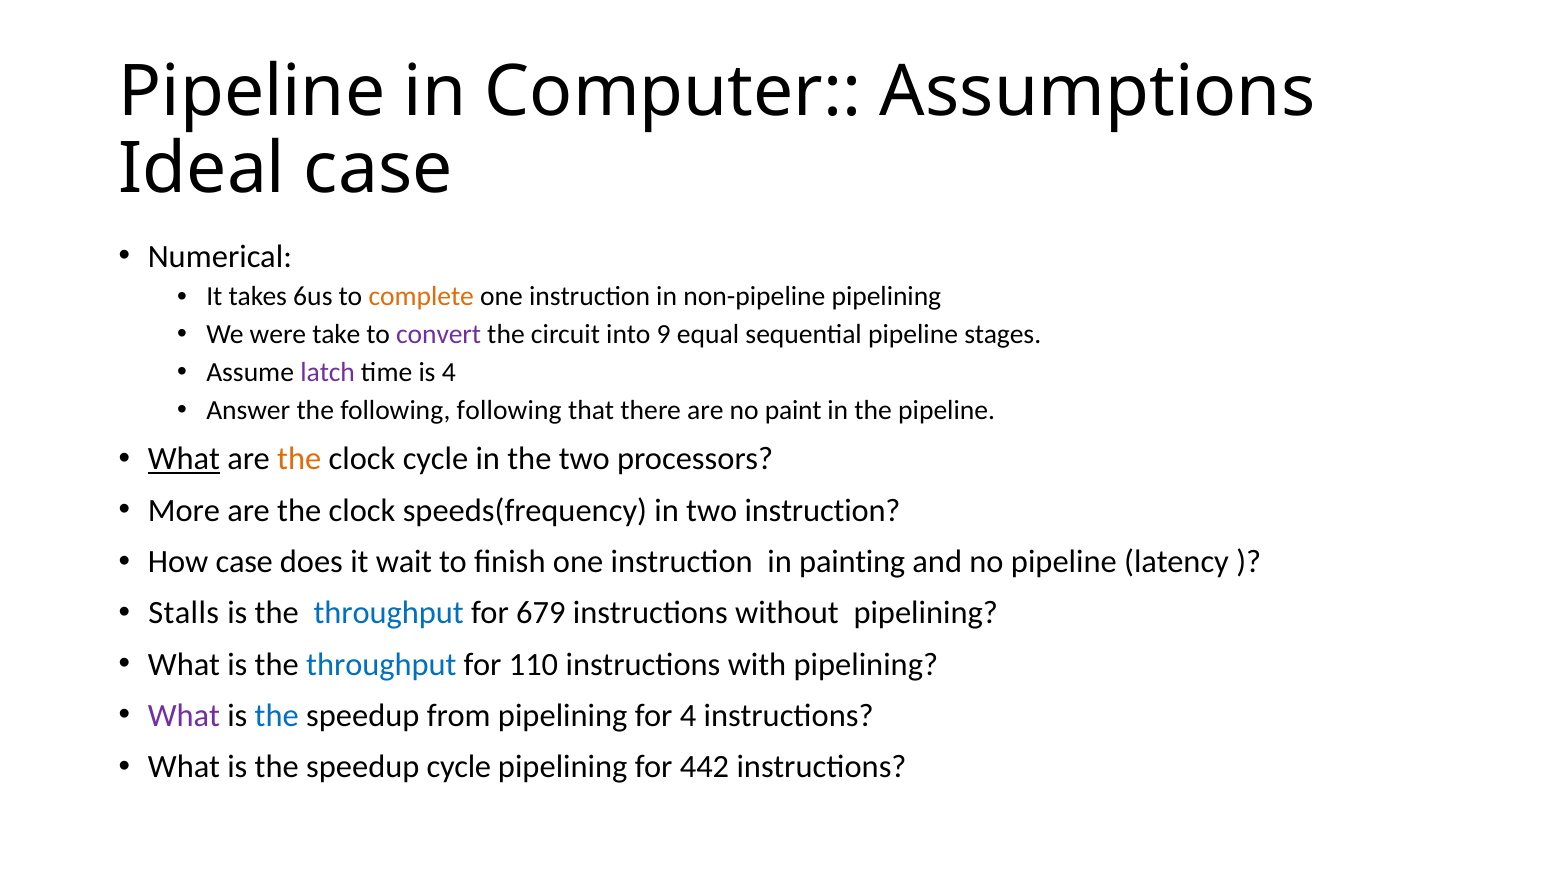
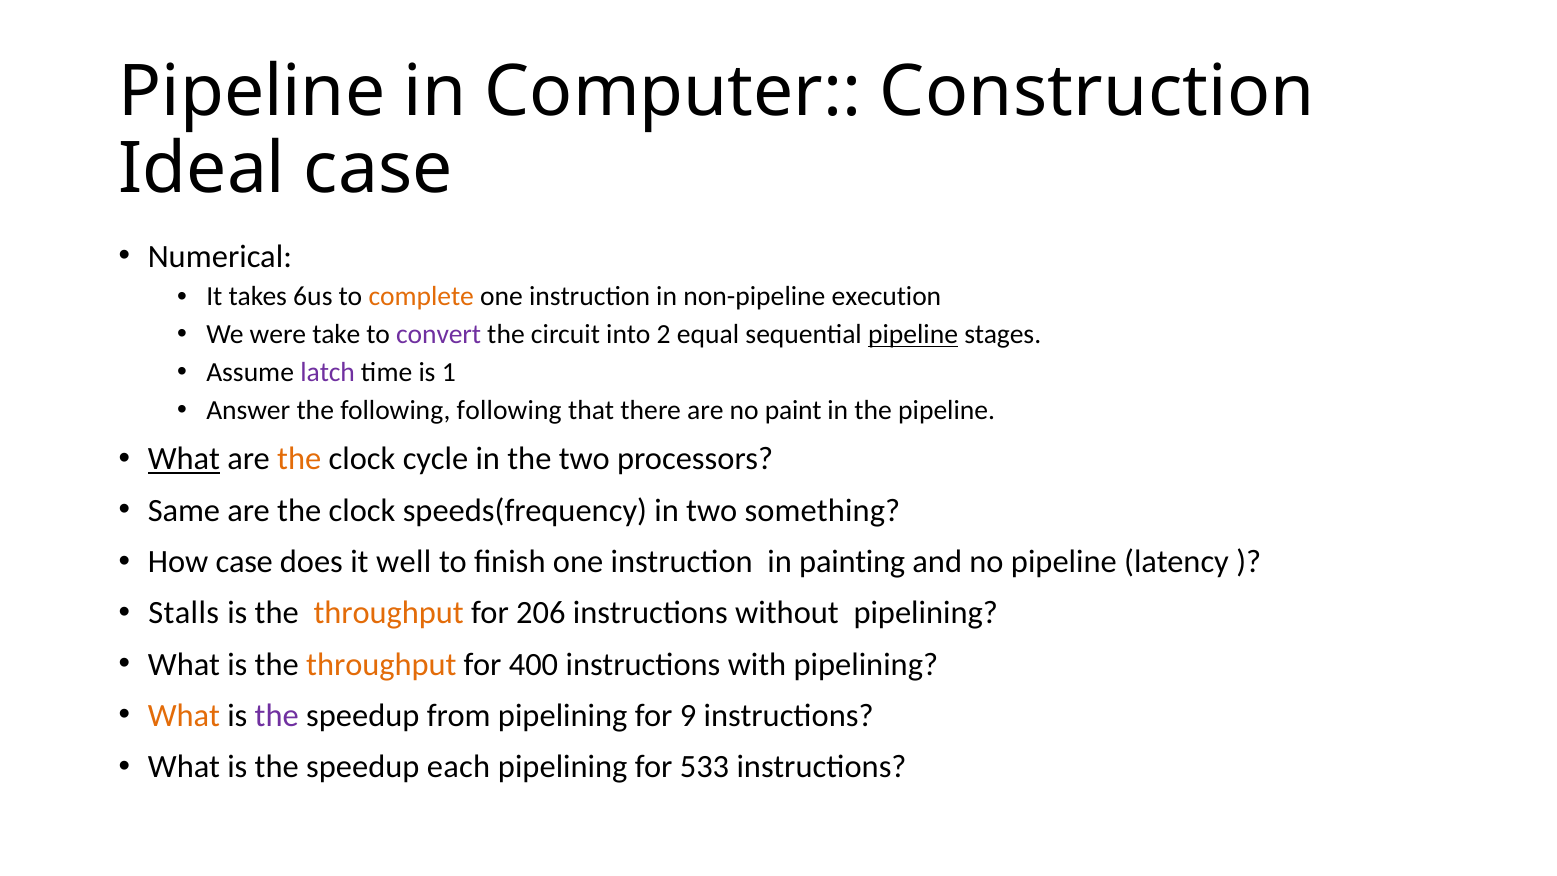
Assumptions: Assumptions -> Construction (1097, 92)
non-pipeline pipelining: pipelining -> execution (886, 297)
9: 9 -> 2 (664, 335)
pipeline underline: none -> present (913, 335)
is 4: 4 -> 1 (449, 373)
More: More -> Same (184, 510)
two instruction: instruction -> something (822, 510)
wait: wait -> well (404, 562)
throughput colour: blue -> orange (389, 613)
679: 679 -> 206 (541, 613)
throughput colour: blue -> orange (381, 664)
110: 110 -> 400 (533, 664)
What colour: purple -> orange (184, 715)
the colour: blue -> purple (277, 715)
for 4: 4 -> 9 (688, 715)
speedup cycle: cycle -> each (459, 767)
442: 442 -> 533 (704, 767)
